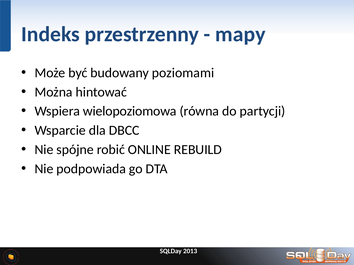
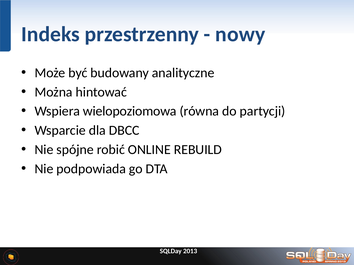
mapy: mapy -> nowy (240, 34)
poziomami: poziomami -> analityczne (183, 73)
